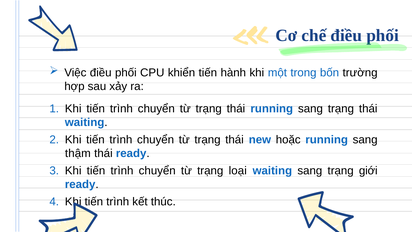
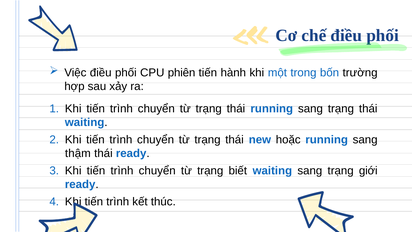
khiển: khiển -> phiên (182, 73)
loại: loại -> biết (238, 171)
